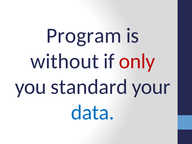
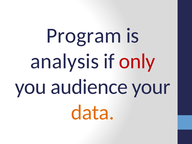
without: without -> analysis (65, 61)
standard: standard -> audience (89, 87)
data colour: blue -> orange (93, 112)
